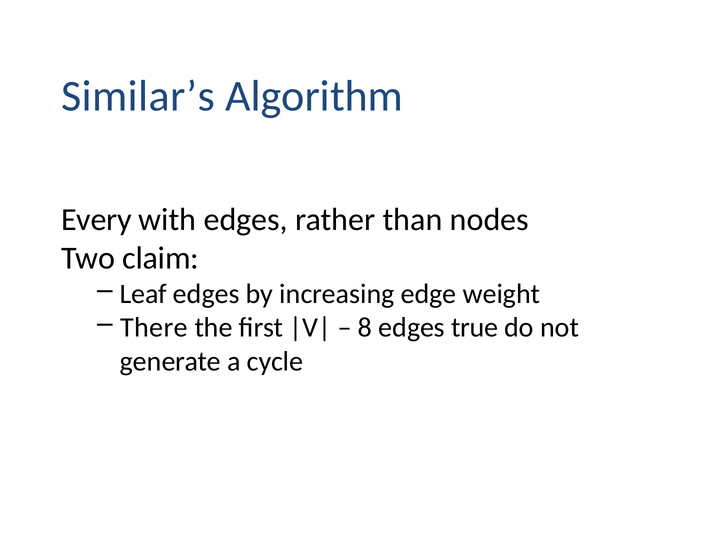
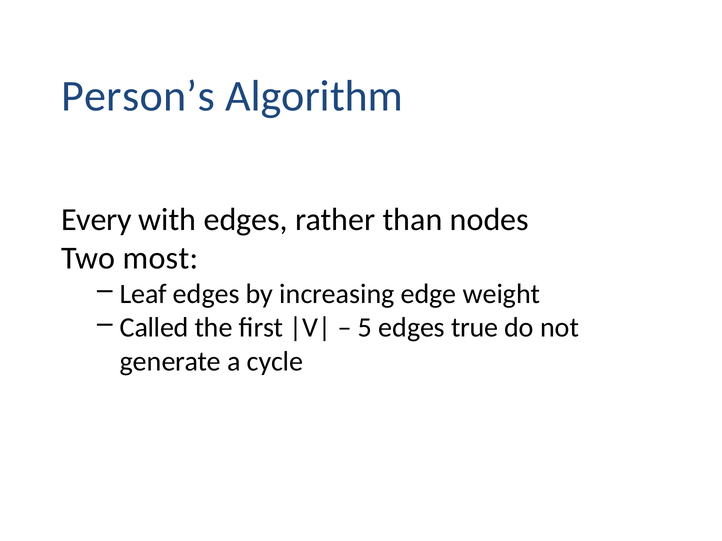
Similar’s: Similar’s -> Person’s (138, 96)
claim: claim -> most (160, 258)
There: There -> Called (154, 328)
8: 8 -> 5 (365, 328)
